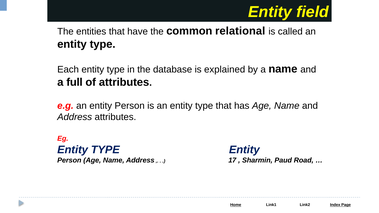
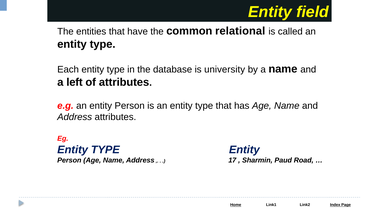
explained: explained -> university (225, 70)
full: full -> left (75, 82)
